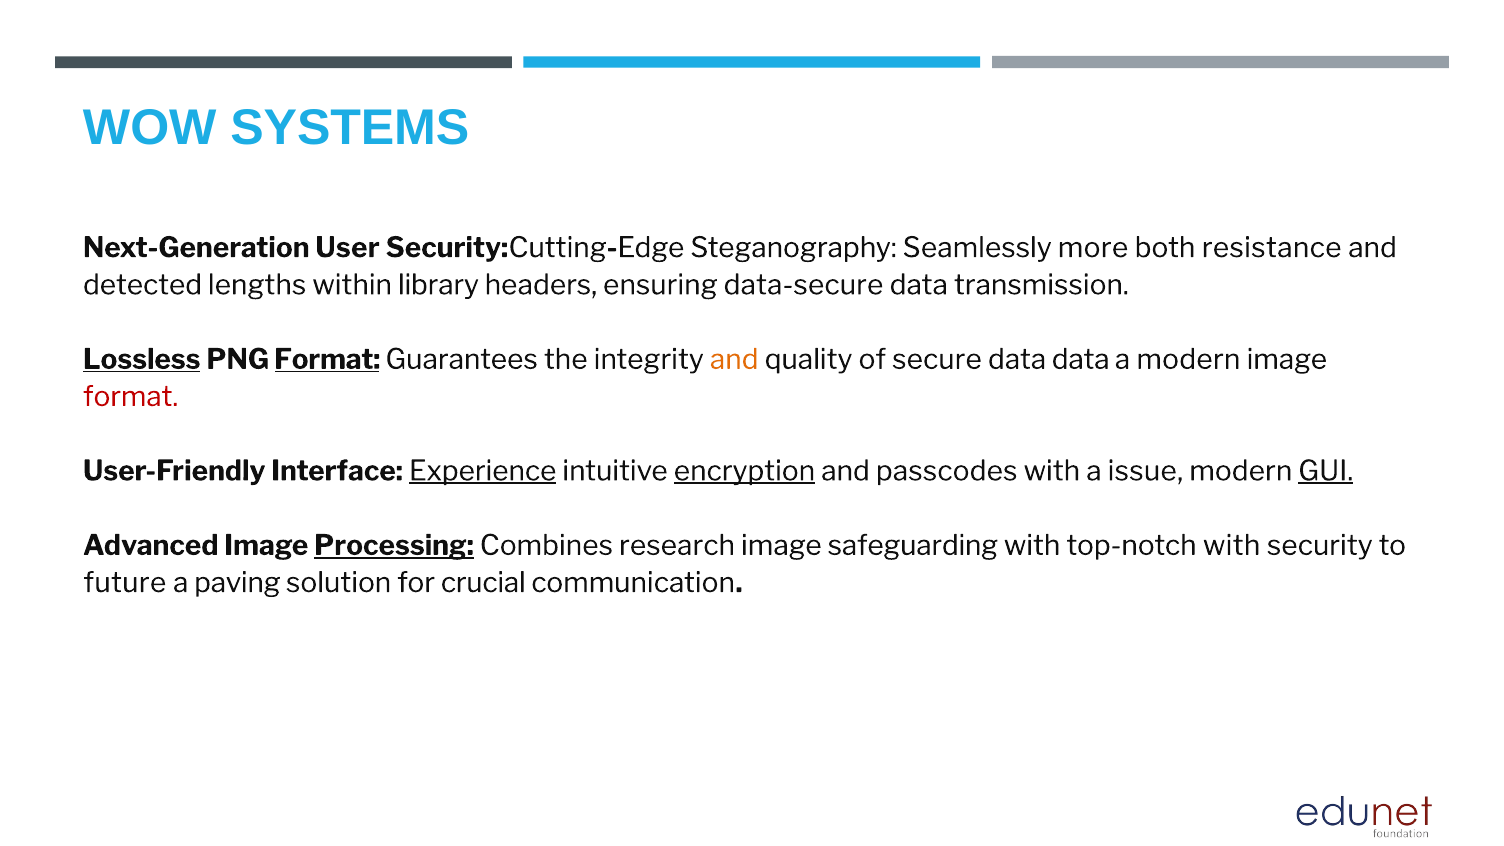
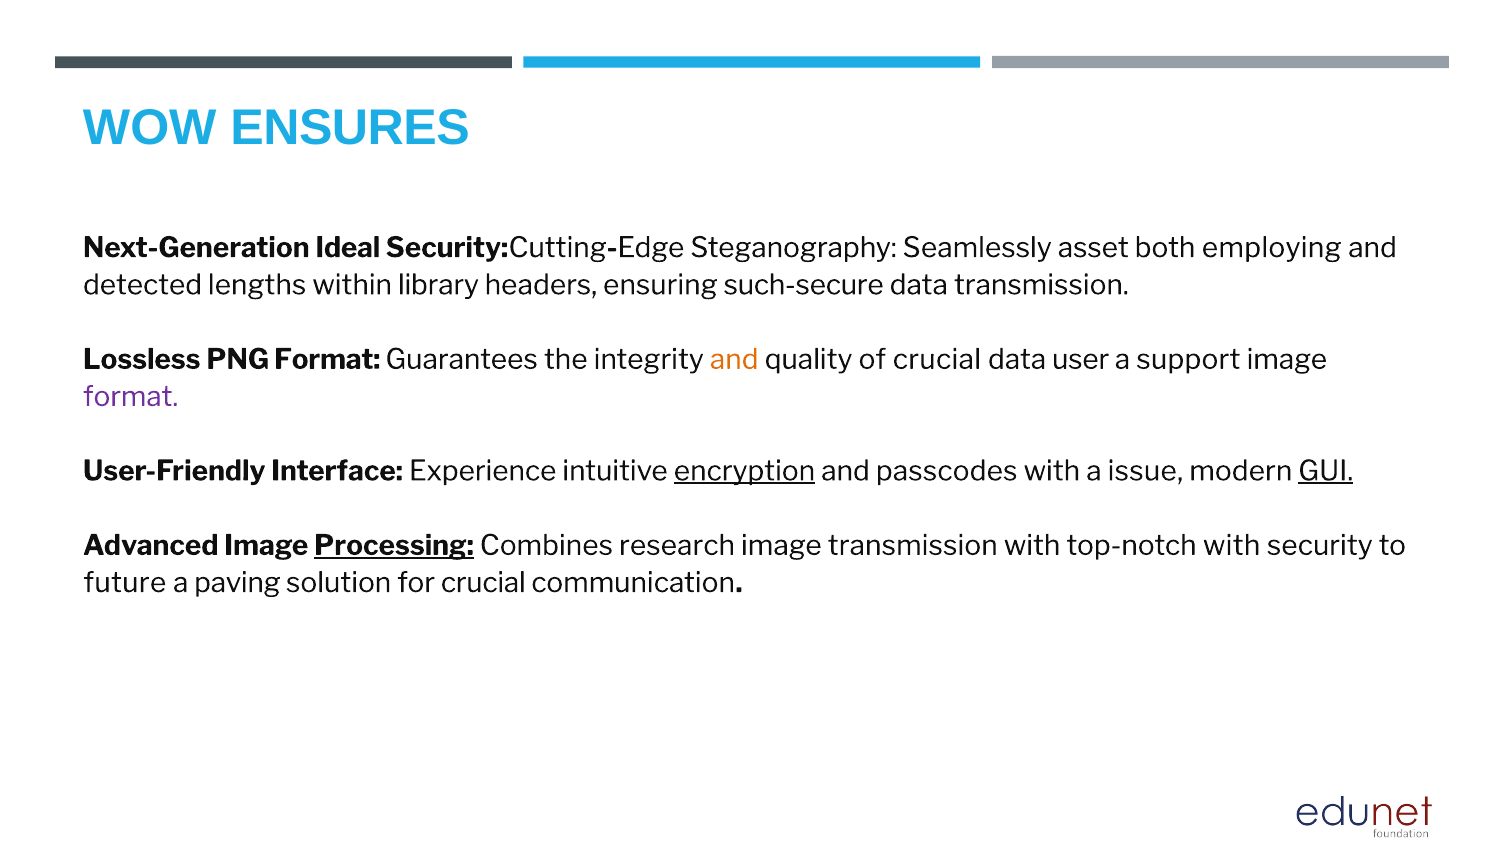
SYSTEMS: SYSTEMS -> ENSURES (350, 128)
User: User -> Ideal (348, 248)
more: more -> asset (1093, 248)
resistance: resistance -> employing (1272, 248)
data-secure: data-secure -> such-secure (804, 285)
Lossless underline: present -> none (142, 359)
Format underline: present -> none (327, 359)
of secure: secure -> crucial (937, 359)
data data: data -> user (1081, 359)
a modern: modern -> support (1188, 359)
format colour: red -> purple (131, 397)
Experience underline: present -> none (483, 471)
image safeguarding: safeguarding -> transmission (913, 546)
